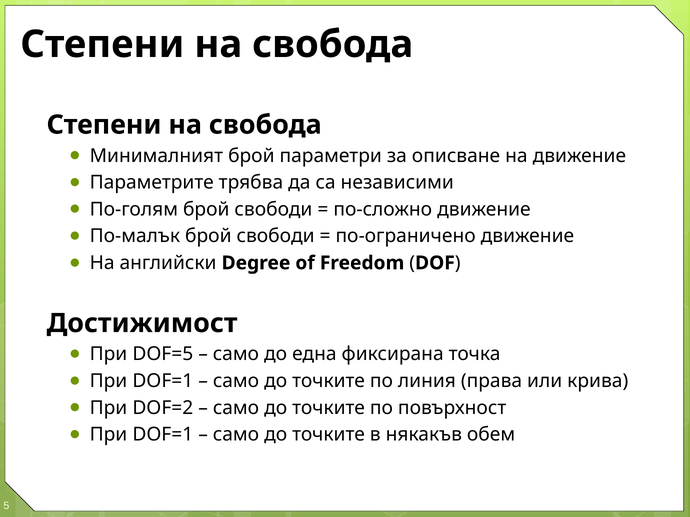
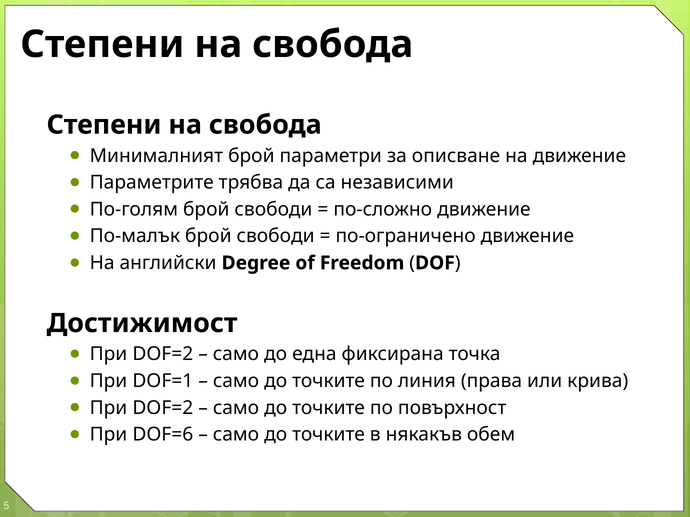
DOF=5: DOF=5 -> DOF=2 (163, 354)
DOF=1: DOF=1 -> DOF=6 (163, 435)
